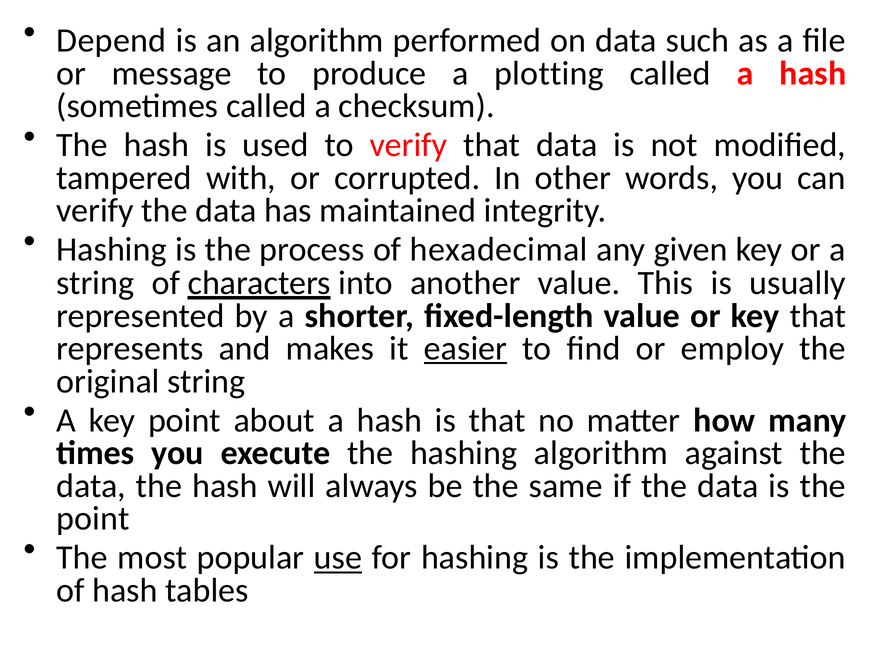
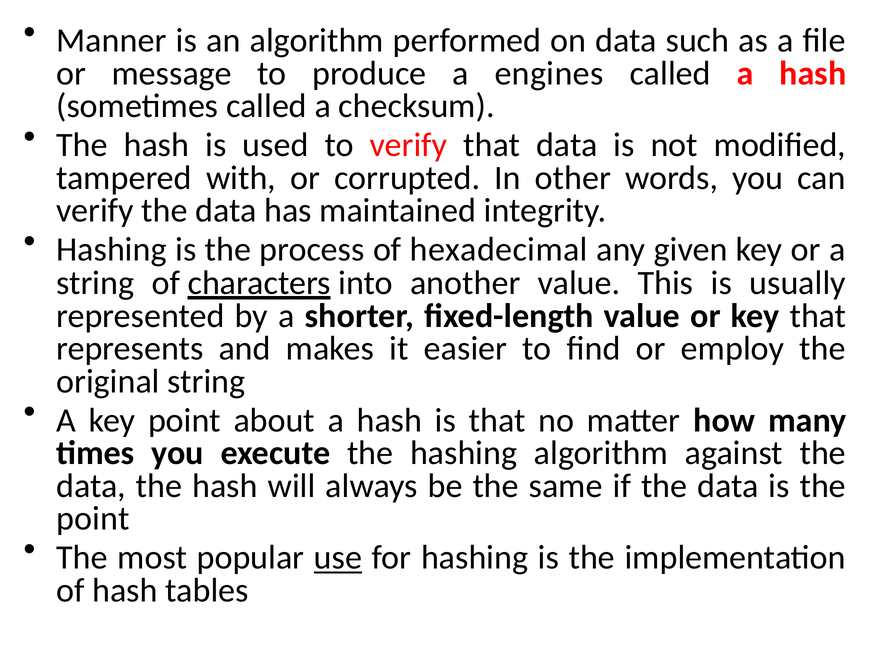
Depend: Depend -> Manner (111, 40)
plotting: plotting -> engines (549, 73)
easier underline: present -> none (466, 348)
